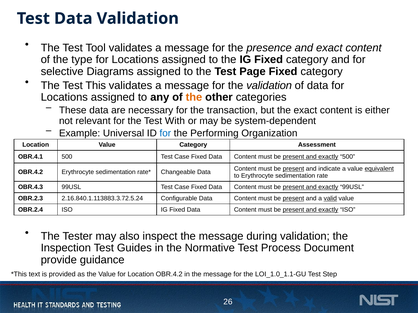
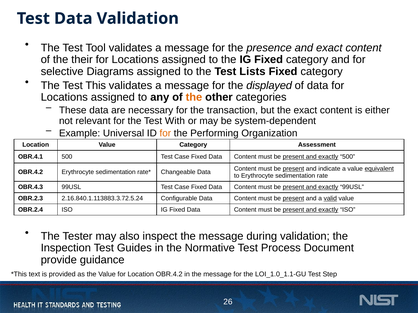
type: type -> their (82, 60)
Page: Page -> Lists (252, 72)
the validation: validation -> displayed (269, 86)
for colour: blue -> orange (165, 133)
